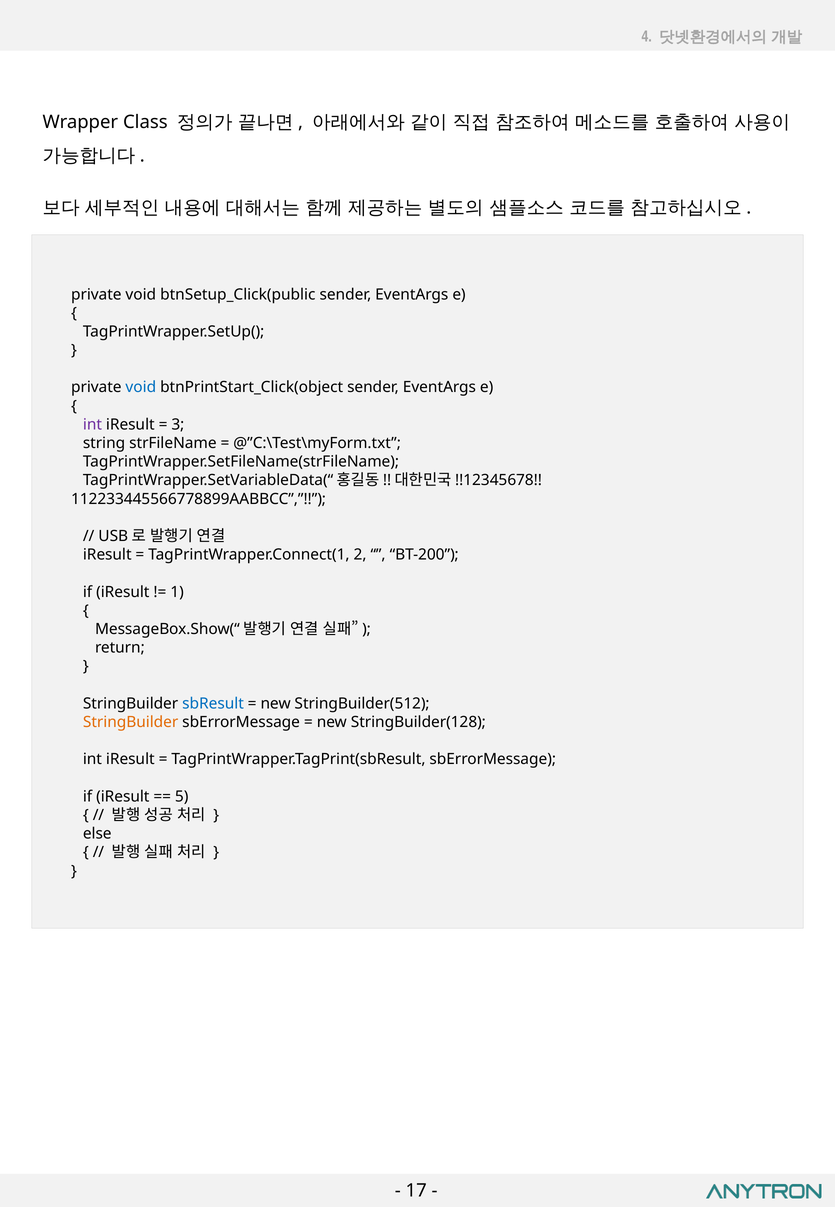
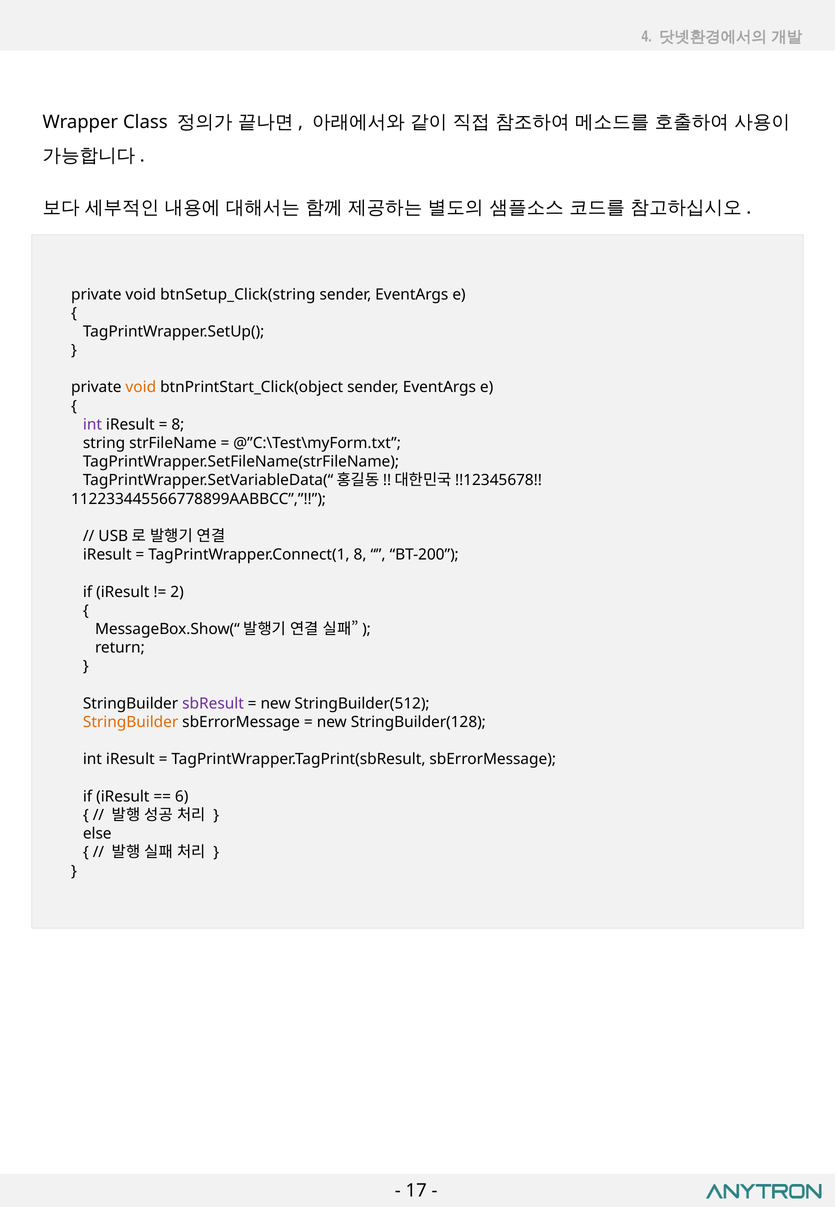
btnSetup_Click(public: btnSetup_Click(public -> btnSetup_Click(string (238, 294)
void colour: blue -> orange (141, 387)
3: 3 -> 8 (178, 424)
TagPrintWrapper.Connect(1 2: 2 -> 8 (360, 554)
1: 1 -> 2 (177, 592)
sbResult colour: blue -> purple (213, 703)
5: 5 -> 6 (182, 796)
